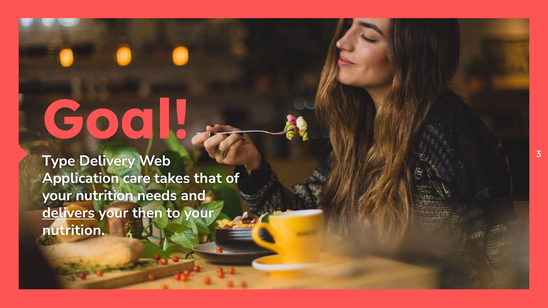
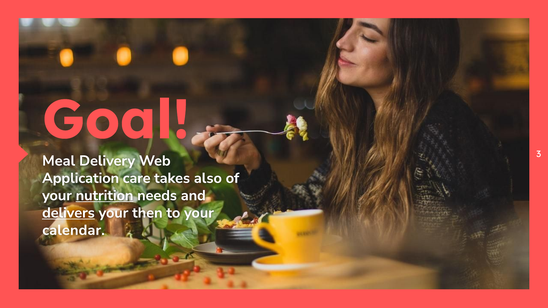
Type: Type -> Meal (59, 161)
that: that -> also (208, 178)
nutrition underline: none -> present (105, 196)
nutrition: nutrition -> calendar (74, 230)
